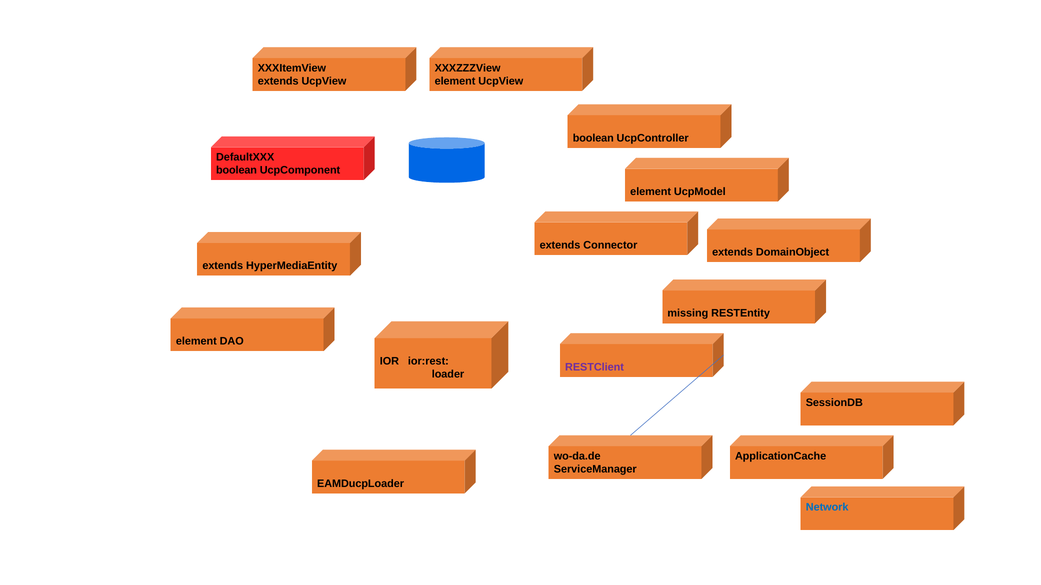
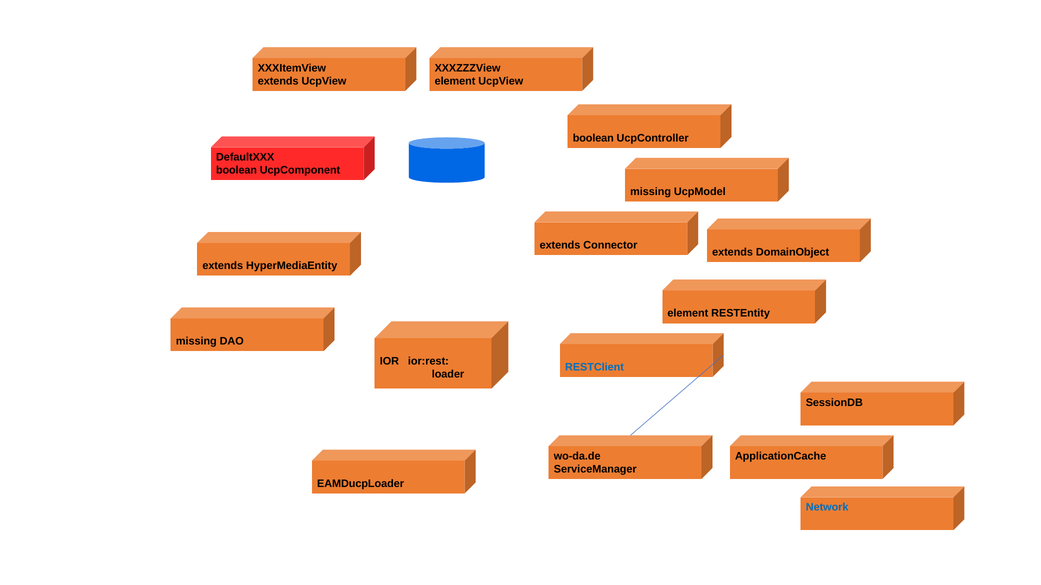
element: element -> missing (651, 192)
missing: missing -> element (688, 314)
element: element -> missing (196, 342)
RESTClient colour: purple -> blue (594, 367)
